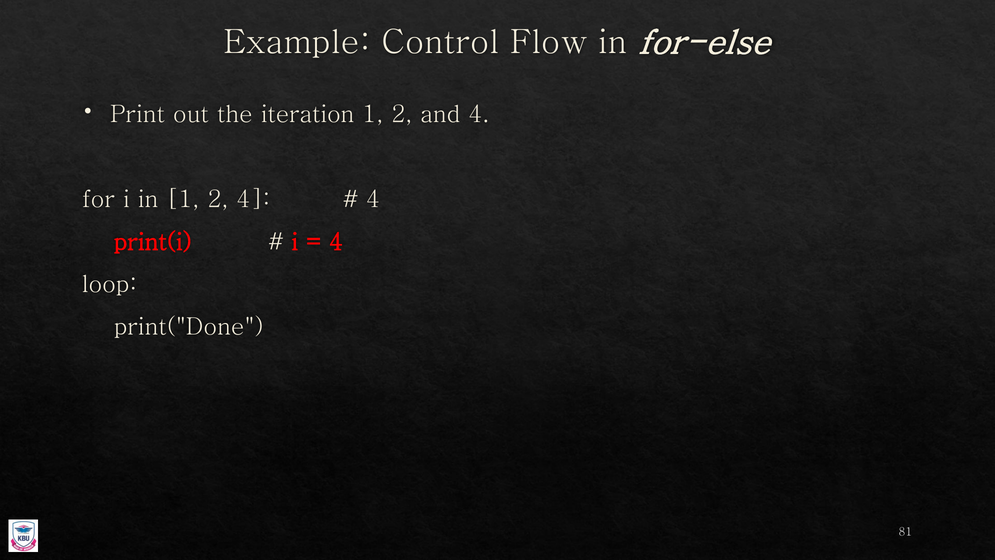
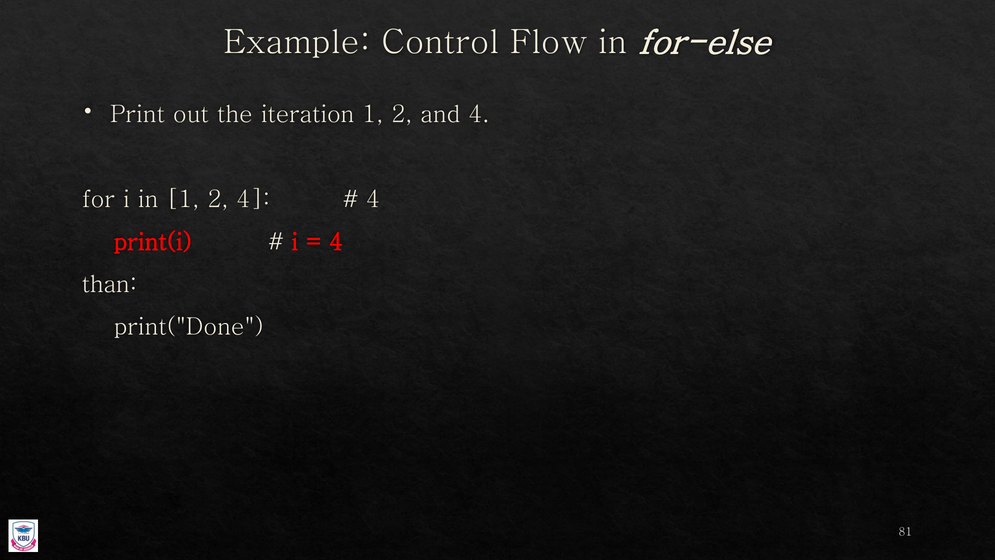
loop: loop -> than (110, 284)
